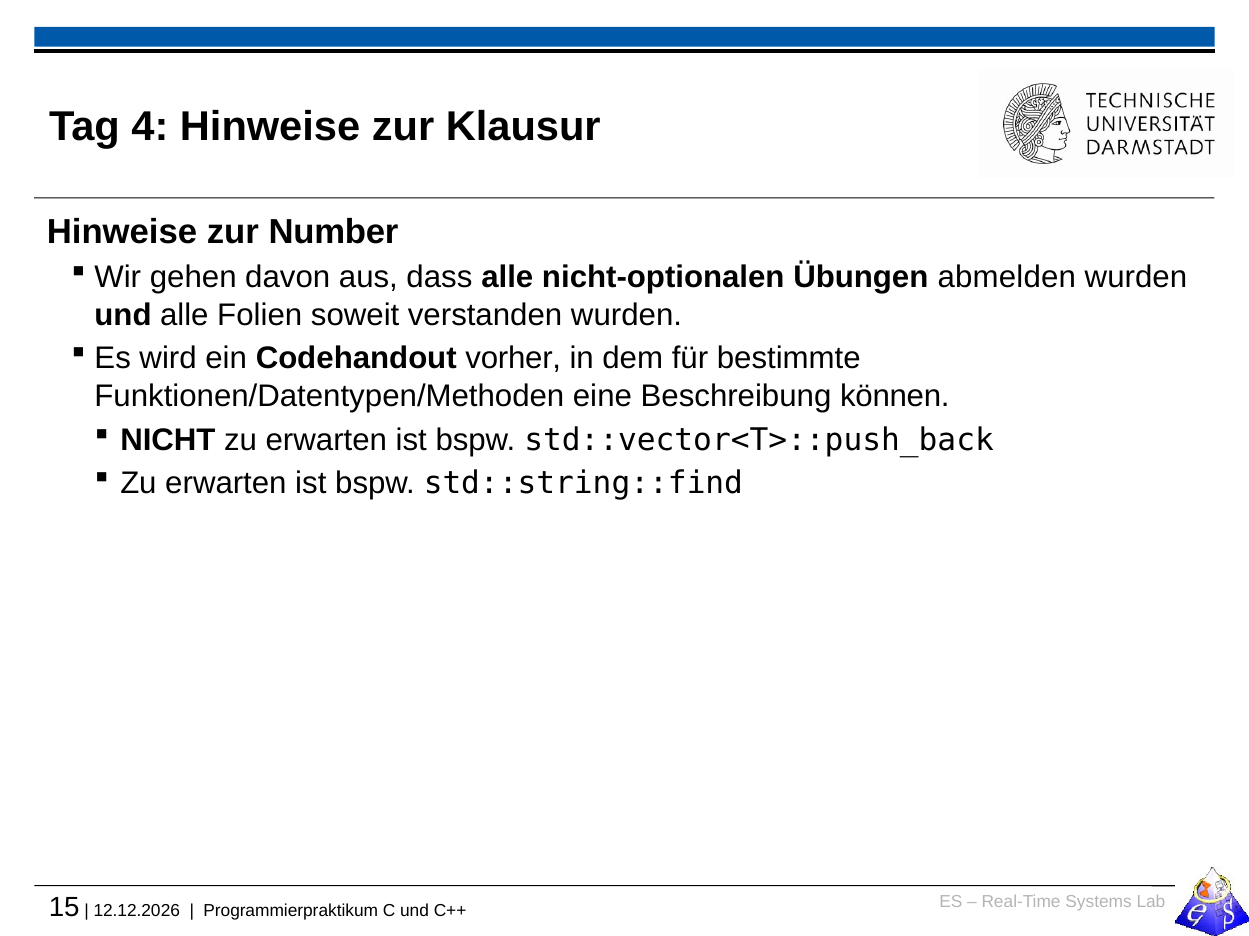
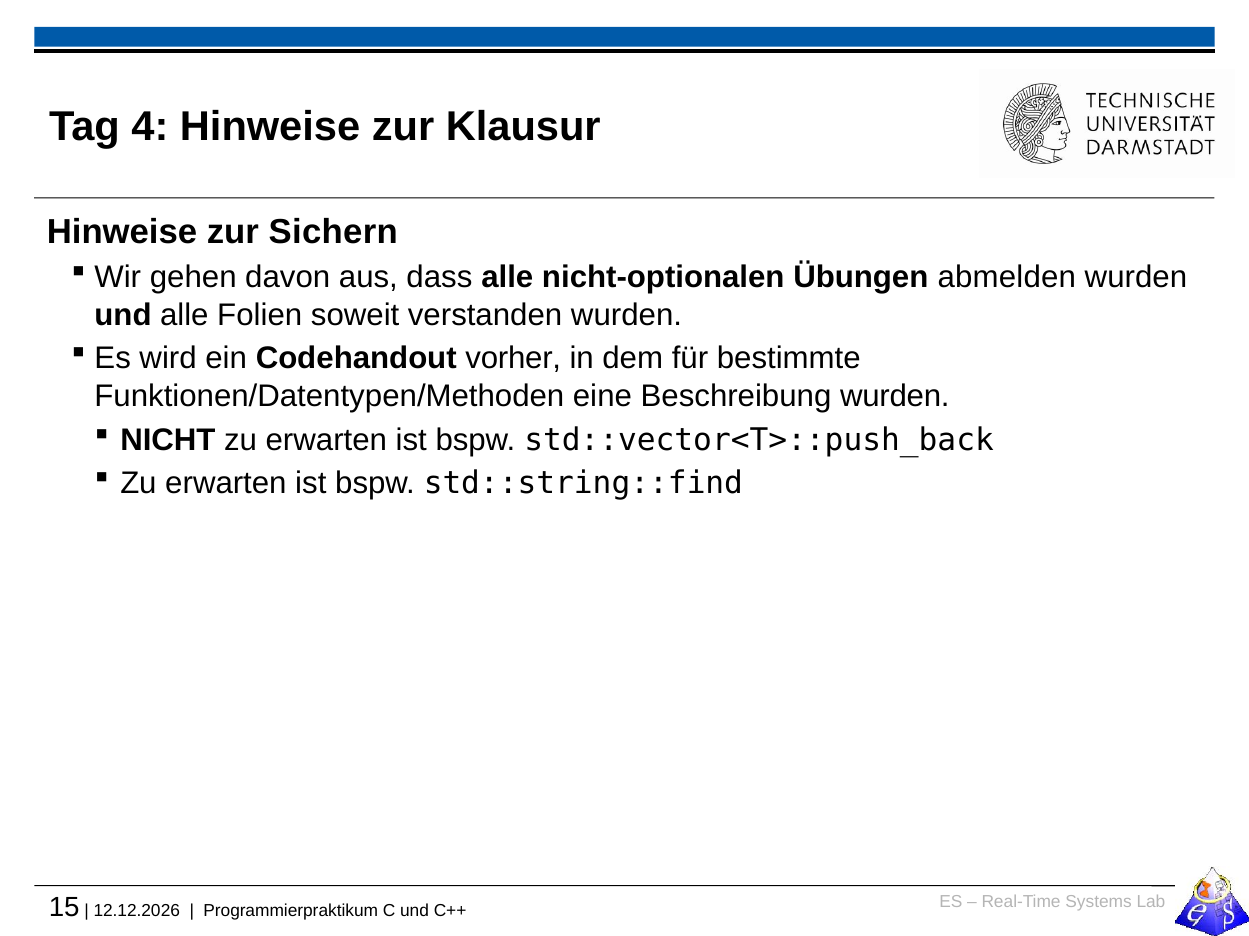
Number: Number -> Sichern (333, 232)
Beschreibung können: können -> wurden (895, 396)
